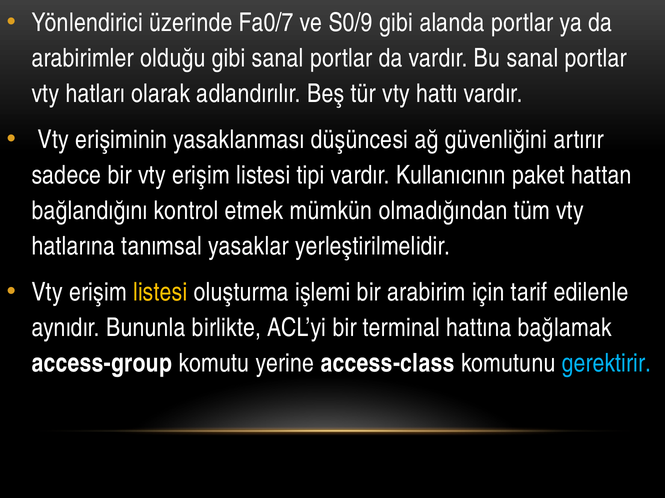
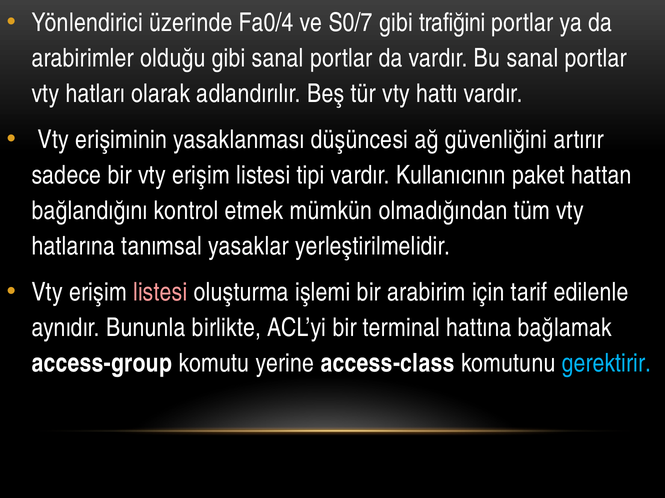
Fa0/7: Fa0/7 -> Fa0/4 (266, 23)
S0/9: S0/9 -> S0/7 (351, 23)
alanda: alanda -> trafiğini (452, 23)
listesi colour: yellow -> pink (160, 293)
